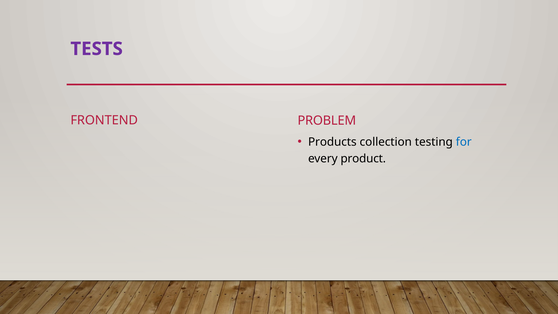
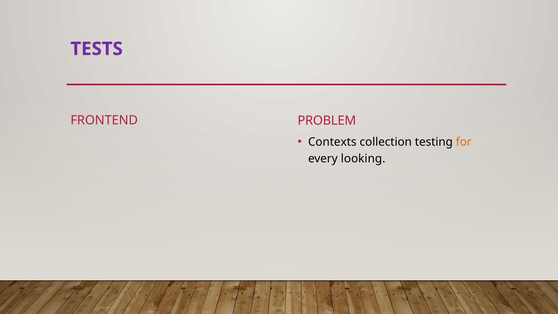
Products: Products -> Contexts (332, 142)
for colour: blue -> orange (464, 142)
product: product -> looking (363, 159)
